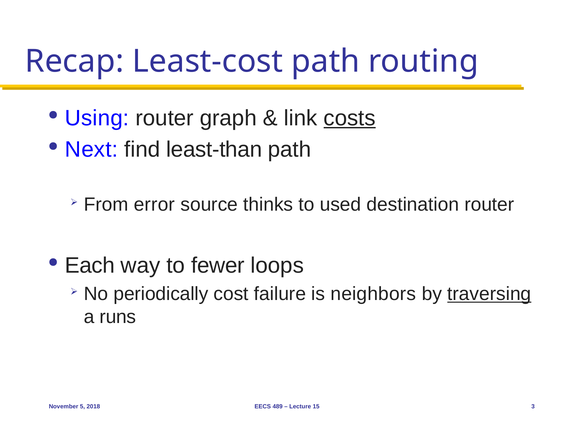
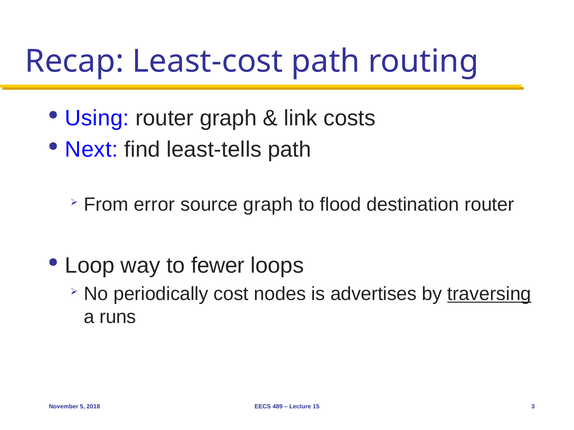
costs underline: present -> none (350, 118)
least-than: least-than -> least-tells (214, 150)
source thinks: thinks -> graph (268, 205)
used: used -> flood (341, 205)
Each: Each -> Loop (90, 266)
failure: failure -> nodes (280, 294)
neighbors: neighbors -> advertises (373, 294)
